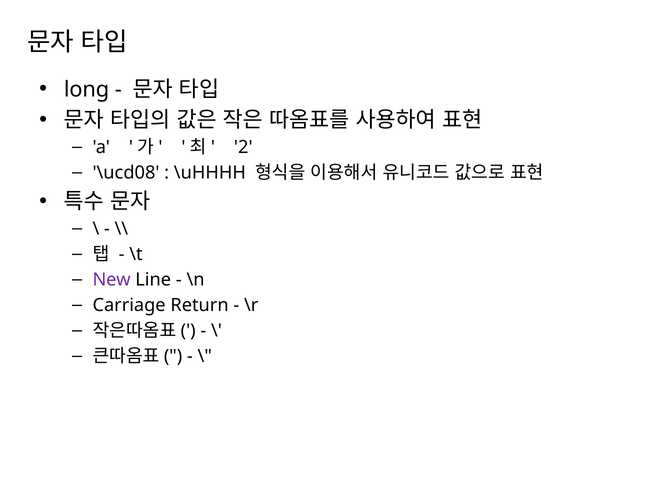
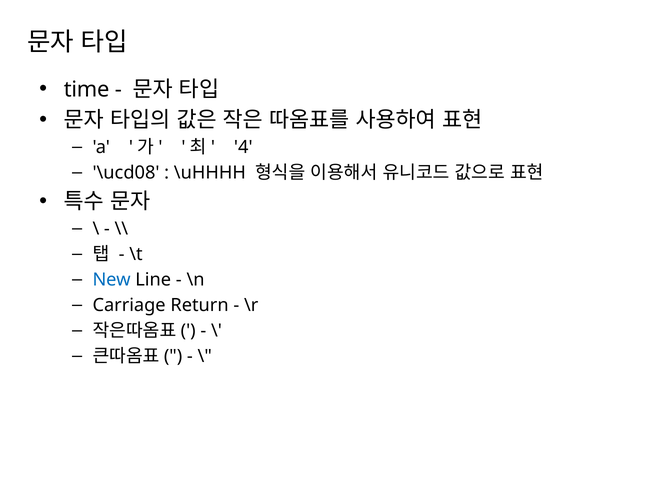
long: long -> time (87, 90)
2: 2 -> 4 (243, 148)
New colour: purple -> blue (112, 280)
